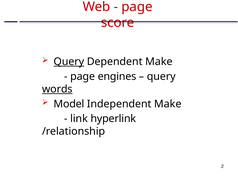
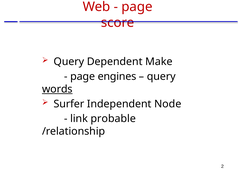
Query underline: present -> none (69, 62)
Model: Model -> Surfer (69, 104)
Independent Make: Make -> Node (168, 104)
hyperlink: hyperlink -> probable (113, 119)
